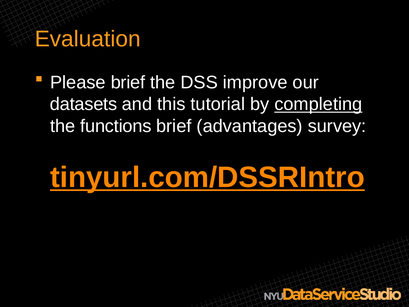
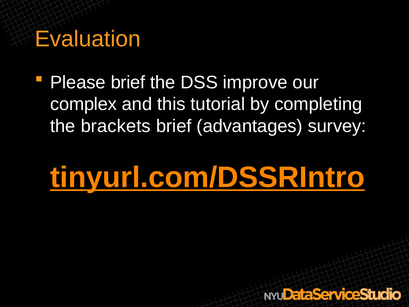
datasets: datasets -> complex (84, 104)
completing underline: present -> none (318, 104)
functions: functions -> brackets (116, 126)
